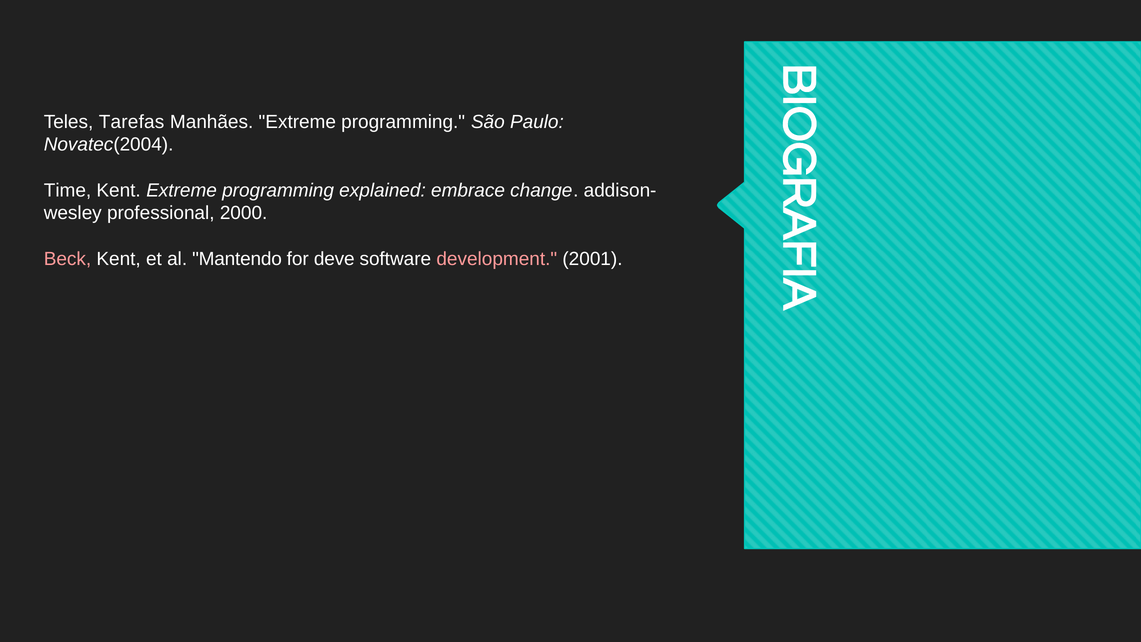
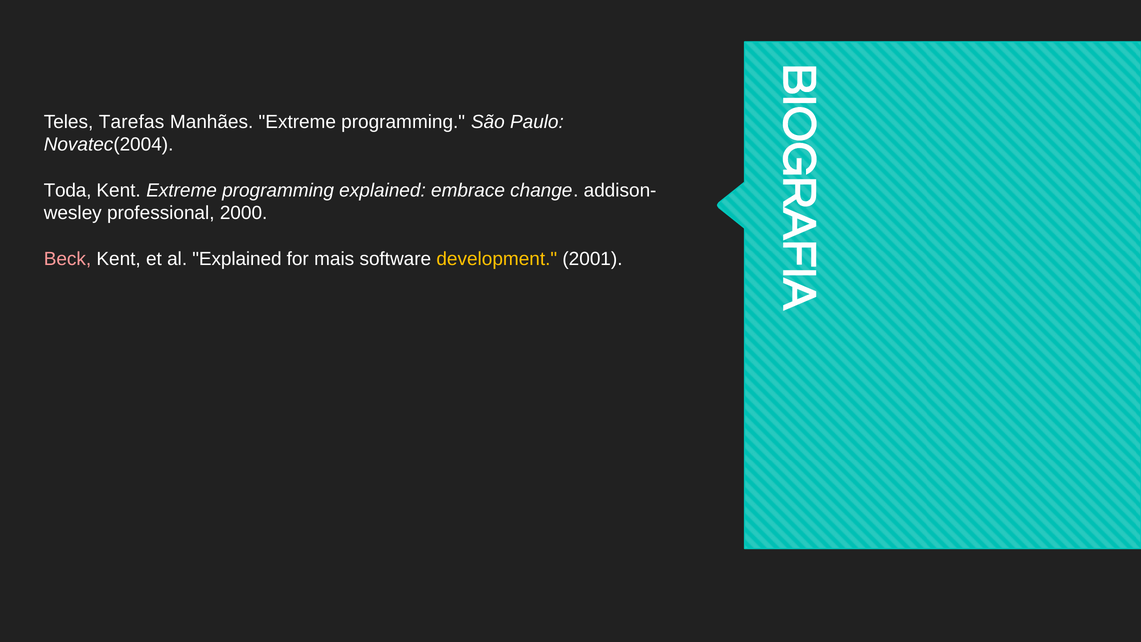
Time: Time -> Toda (68, 190)
al Mantendo: Mantendo -> Explained (237, 259)
deve: deve -> mais (334, 259)
development colour: pink -> yellow (497, 259)
